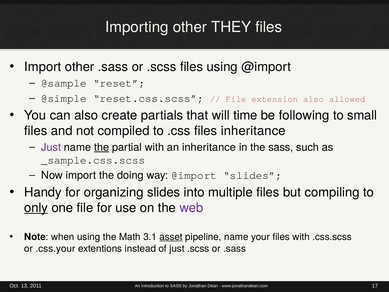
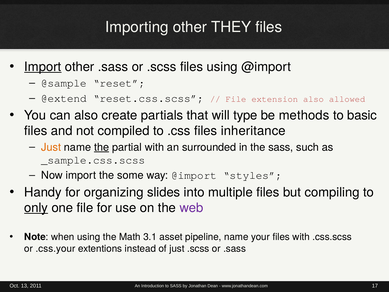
Import underline: none -> present (43, 67)
@simple: @simple -> @extend (64, 98)
time: time -> type (245, 115)
following: following -> methods (304, 115)
small: small -> basic (362, 115)
Just colour: purple -> orange (51, 147)
an inheritance: inheritance -> surrounded (209, 147)
doing: doing -> some (130, 175)
@import slides: slides -> styles (252, 175)
asset underline: present -> none (171, 237)
